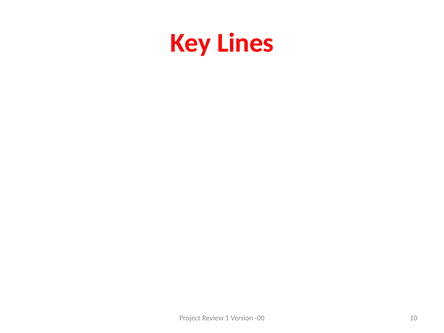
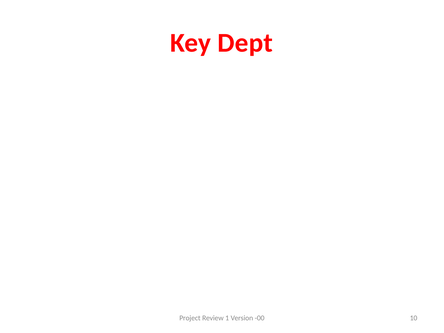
Lines: Lines -> Dept (245, 43)
